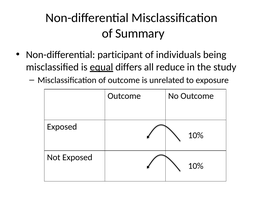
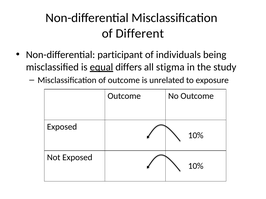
Summary: Summary -> Different (140, 33)
reduce: reduce -> stigma (170, 67)
